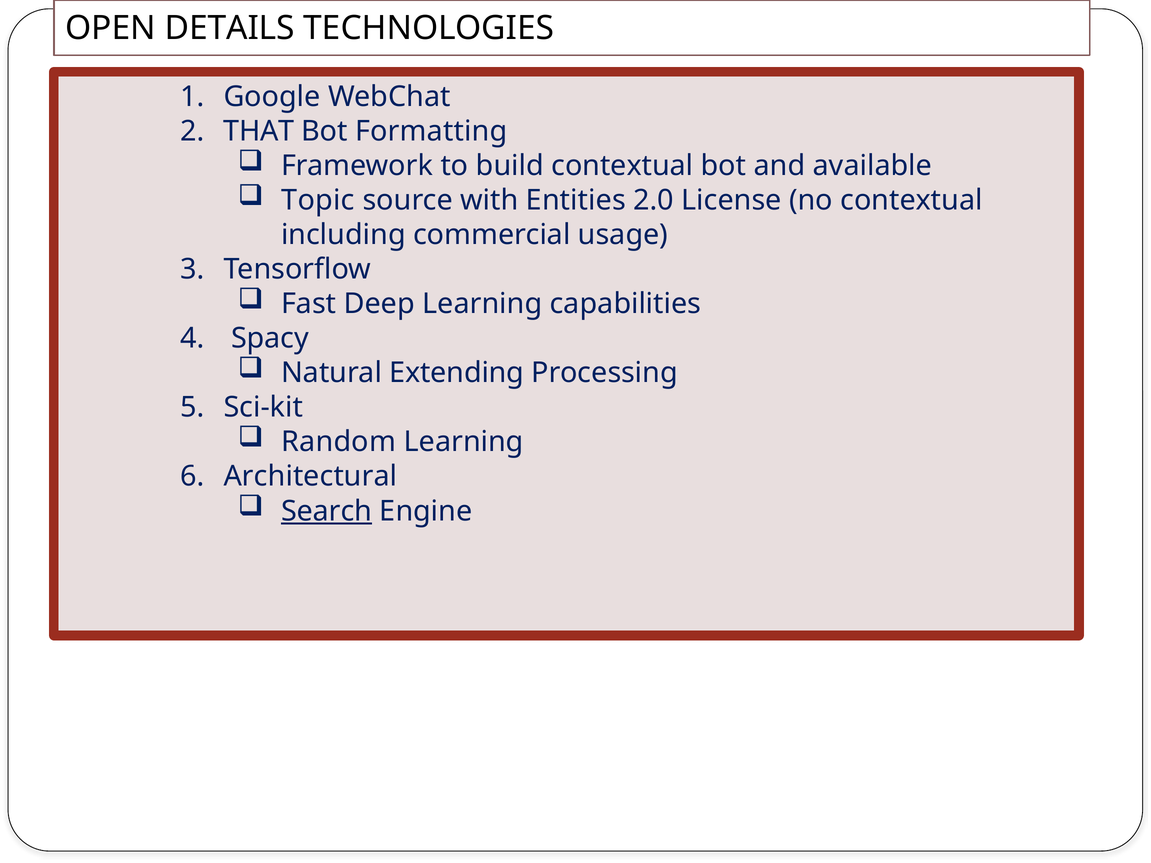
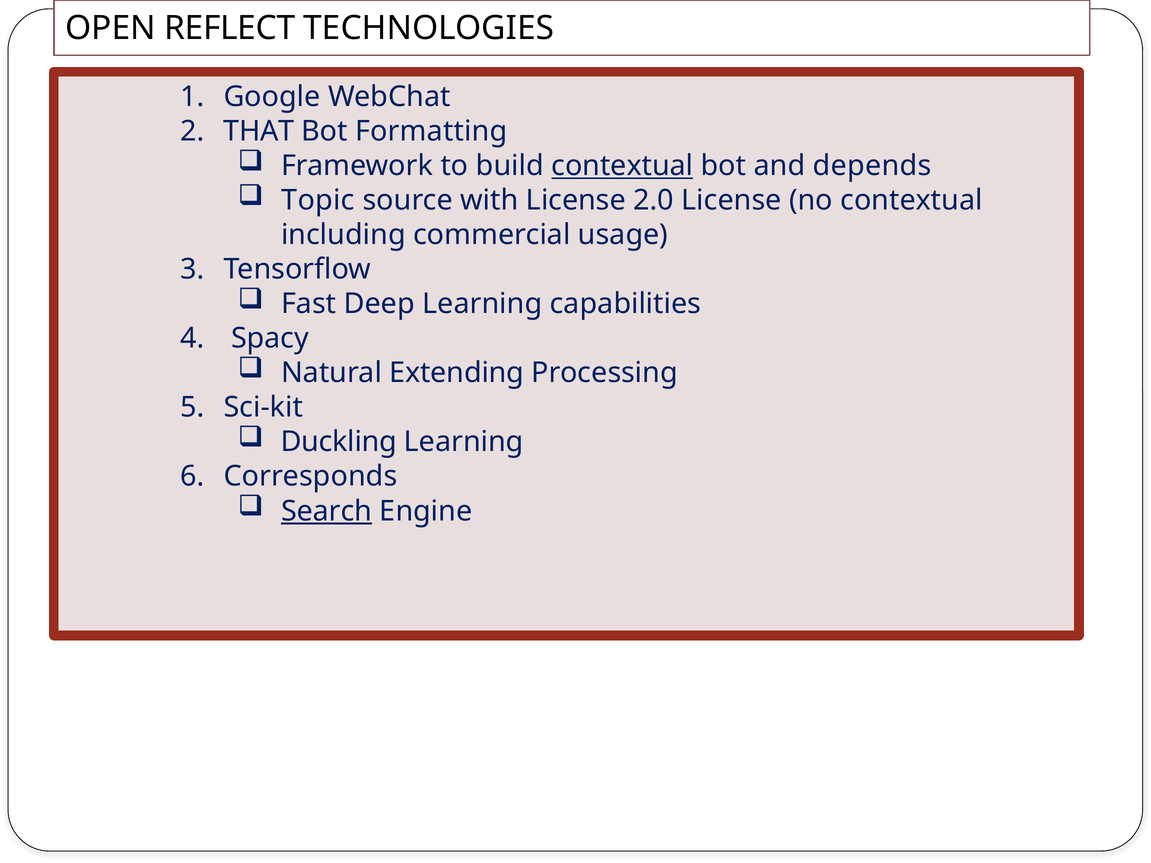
DETAILS: DETAILS -> REFLECT (230, 28)
contextual underline: none -> present (622, 166)
available: available -> depends (872, 166)
with Entities: Entities -> License (576, 200)
Random: Random -> Duckling (339, 442)
Architectural: Architectural -> Corresponds (310, 477)
